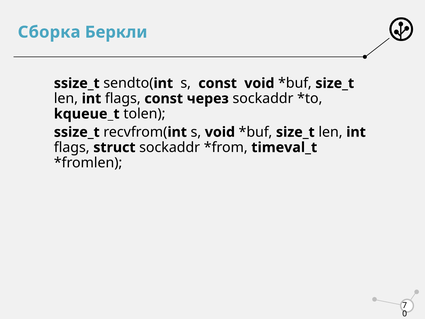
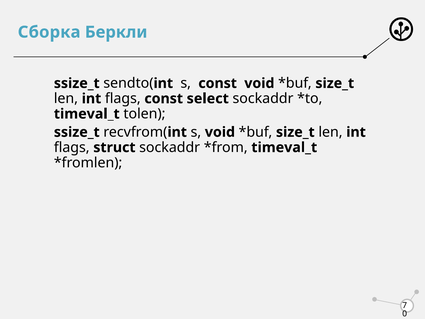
через: через -> select (208, 99)
kqueue_t: kqueue_t -> timeval_t (87, 114)
